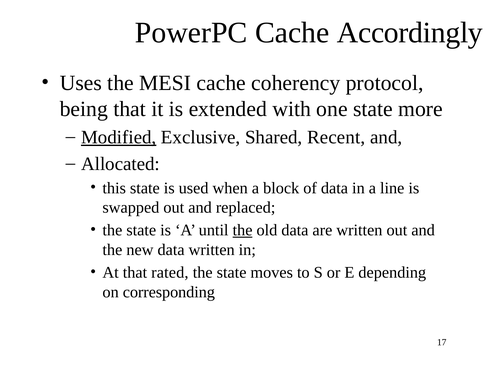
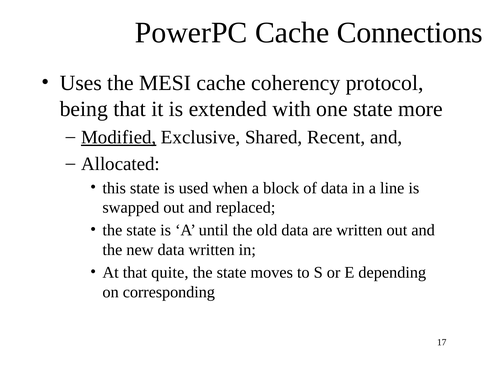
Accordingly: Accordingly -> Connections (410, 33)
the underline: present -> none (243, 230)
rated: rated -> quite (170, 273)
